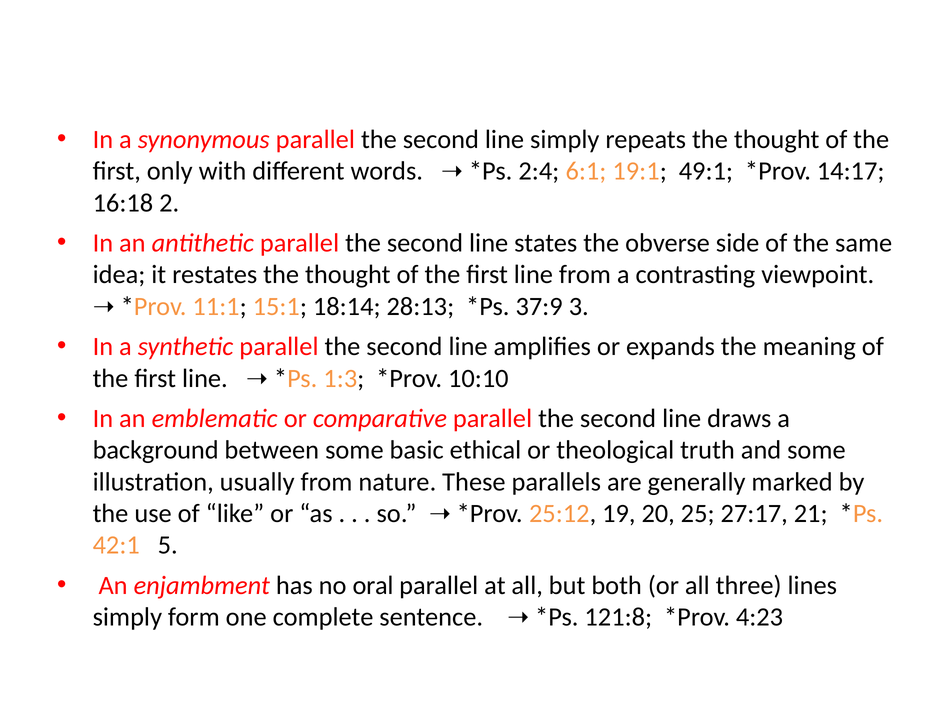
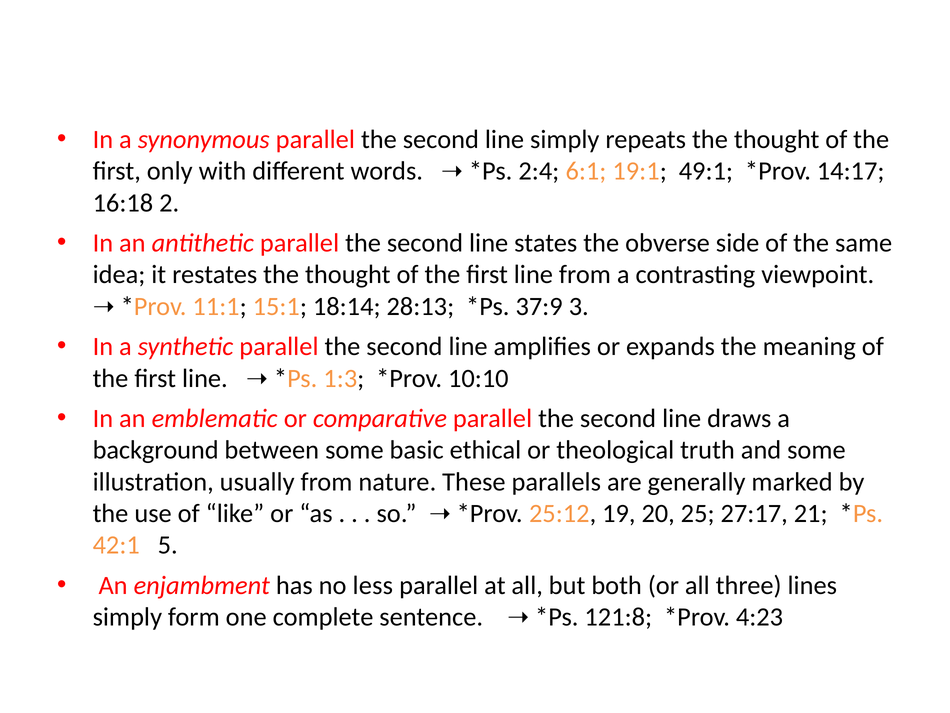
oral: oral -> less (373, 585)
